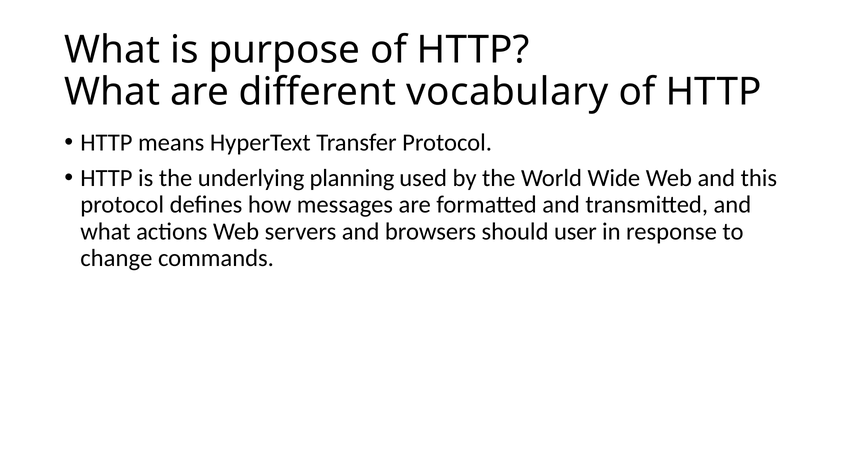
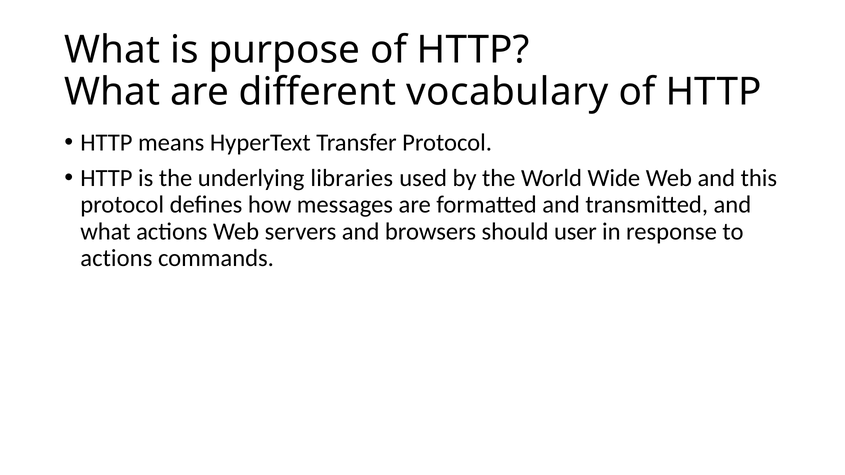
planning: planning -> libraries (352, 178)
change: change -> actions (116, 258)
